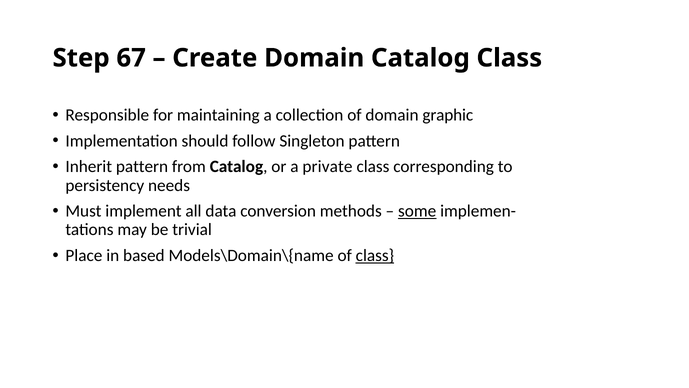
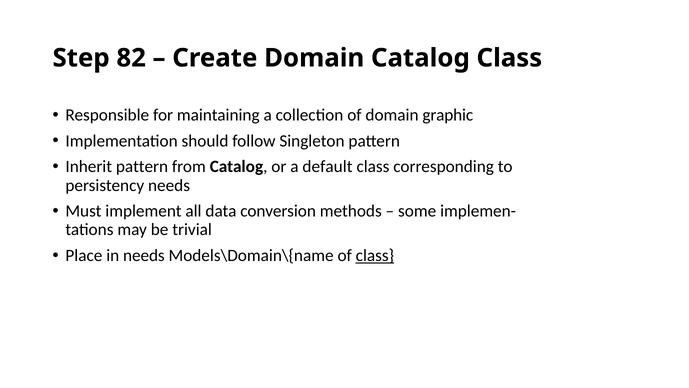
67: 67 -> 82 (131, 58)
private: private -> default (328, 167)
some underline: present -> none (417, 211)
in based: based -> needs (144, 255)
